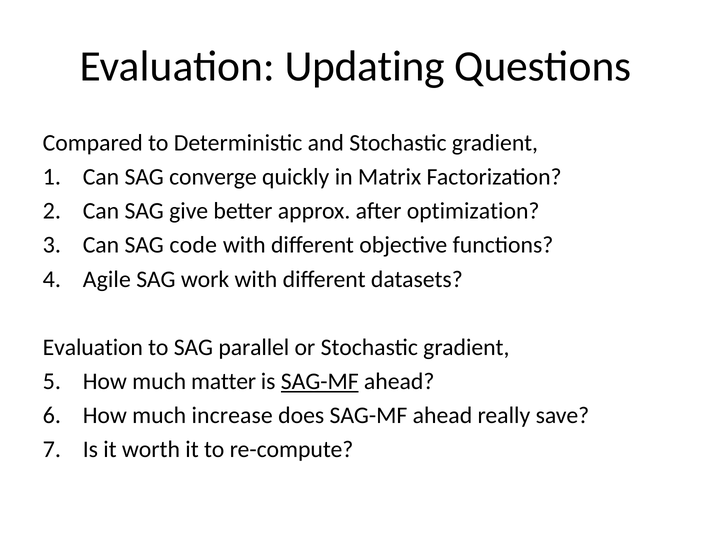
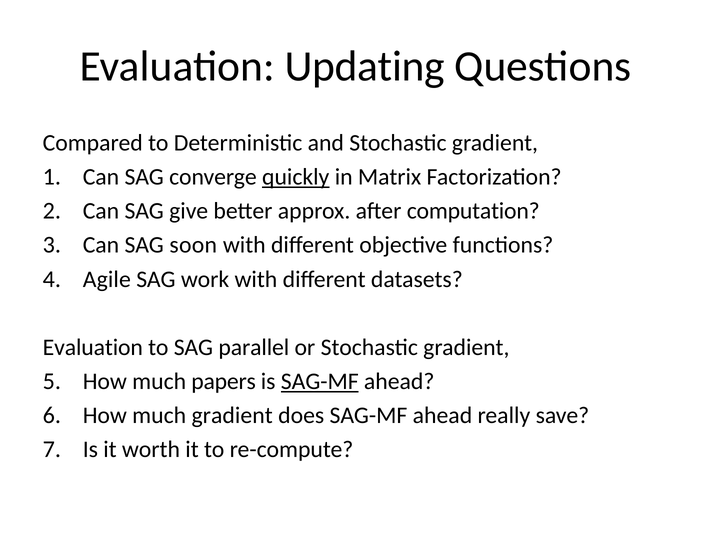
quickly underline: none -> present (296, 177)
optimization: optimization -> computation (473, 211)
code: code -> soon (193, 245)
matter: matter -> papers (224, 381)
much increase: increase -> gradient (232, 416)
